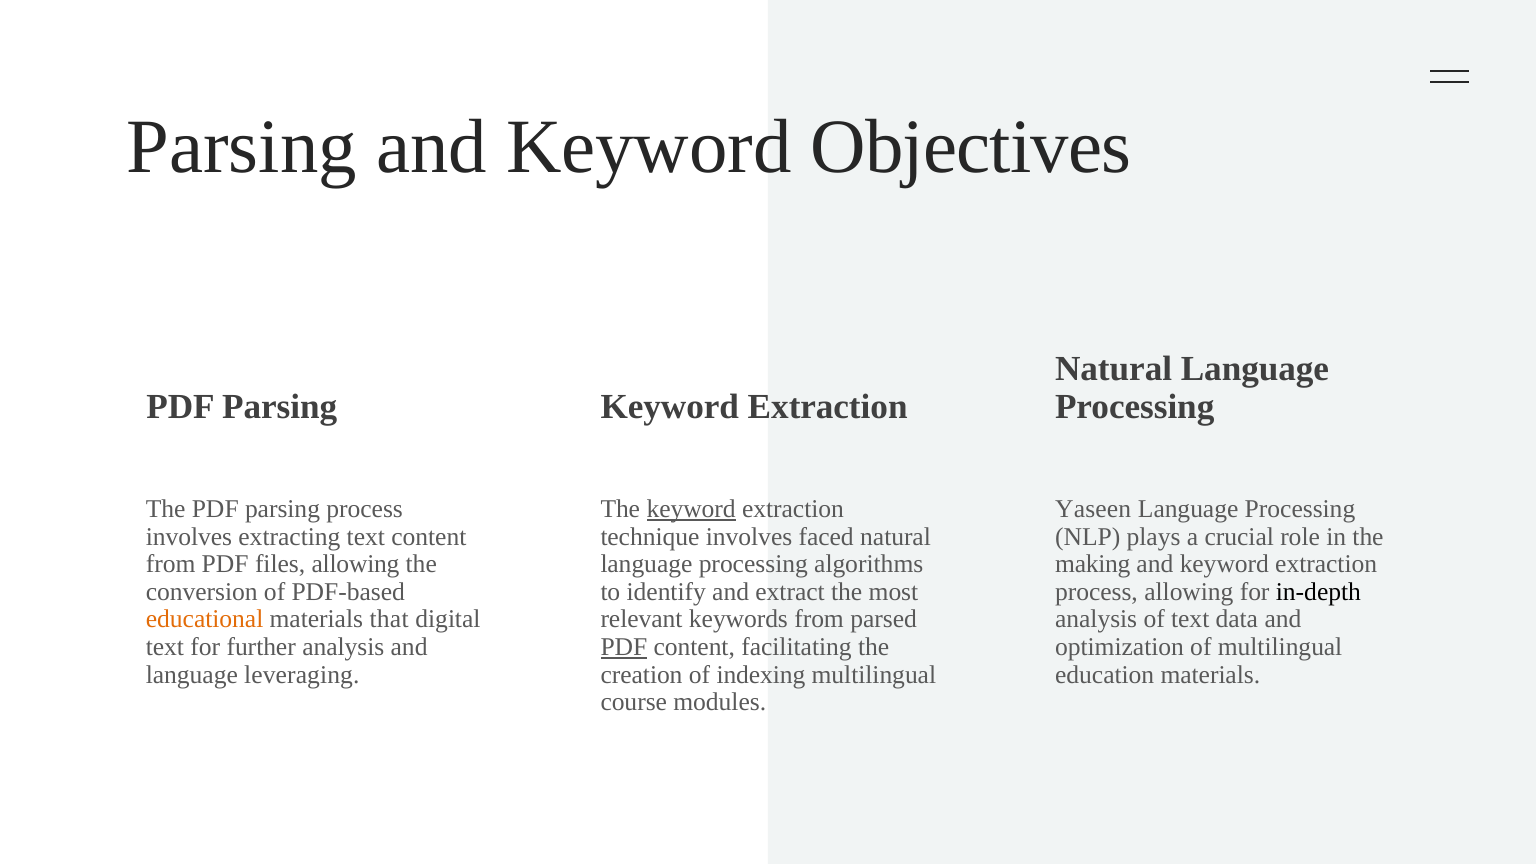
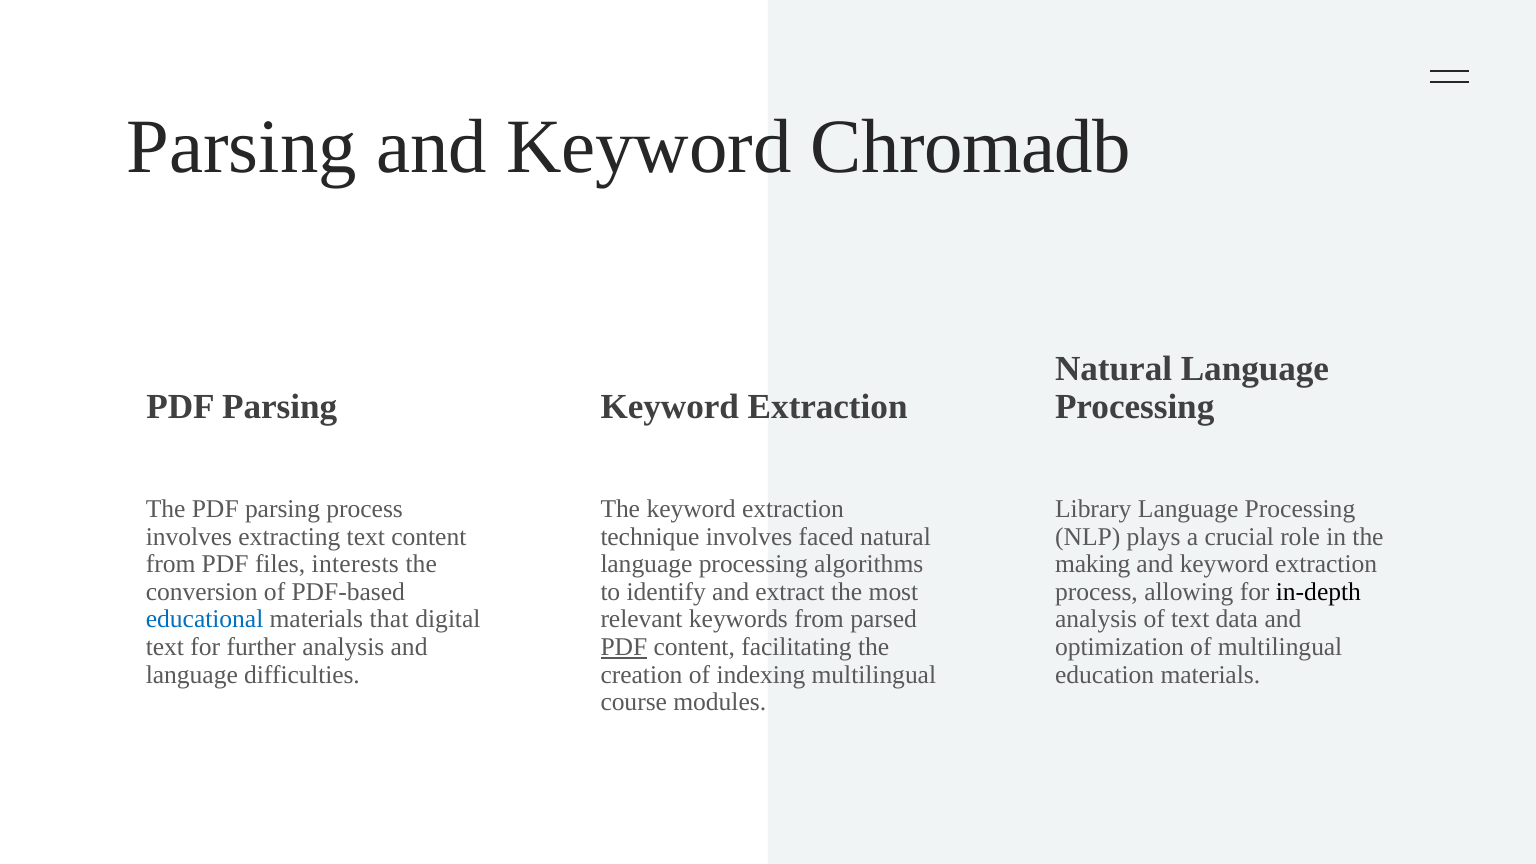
Objectives: Objectives -> Chromadb (971, 147)
keyword underline: present -> none (691, 509)
Yaseen: Yaseen -> Library (1093, 509)
files allowing: allowing -> interests (355, 564)
educational colour: orange -> blue (205, 619)
leveraging: leveraging -> difficulties (302, 675)
